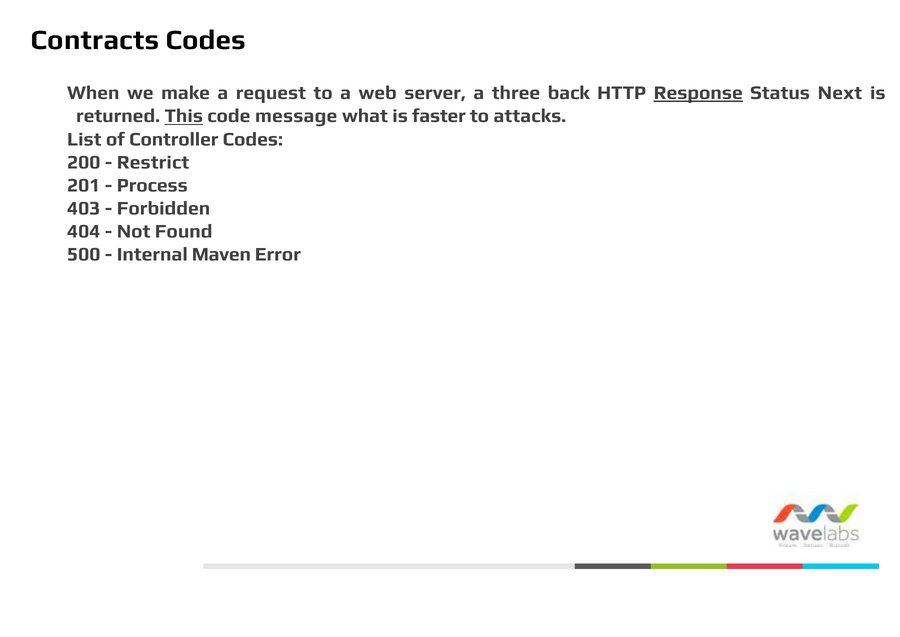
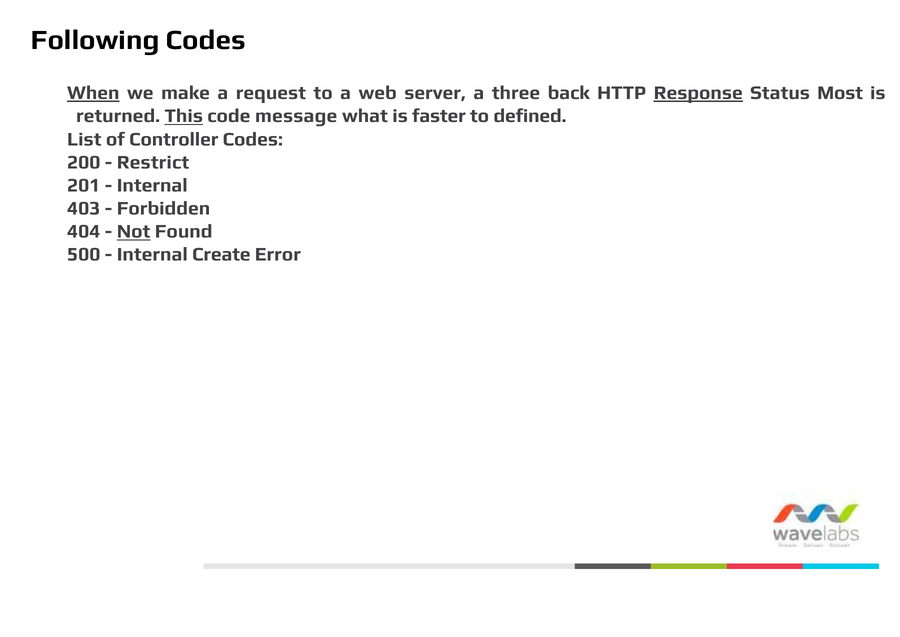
Contracts: Contracts -> Following (95, 40)
When underline: none -> present (93, 93)
Next: Next -> Most (840, 93)
attacks: attacks -> defined (530, 116)
Process: Process -> Internal (152, 185)
Not underline: none -> present (134, 232)
Maven: Maven -> Create (221, 255)
